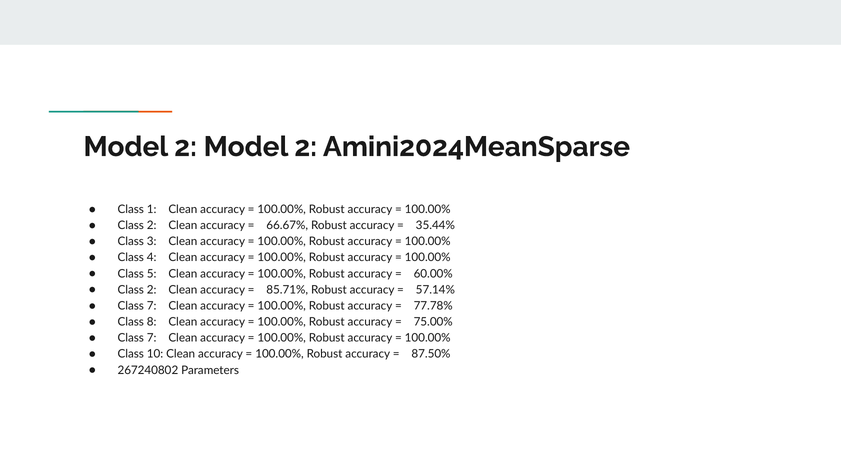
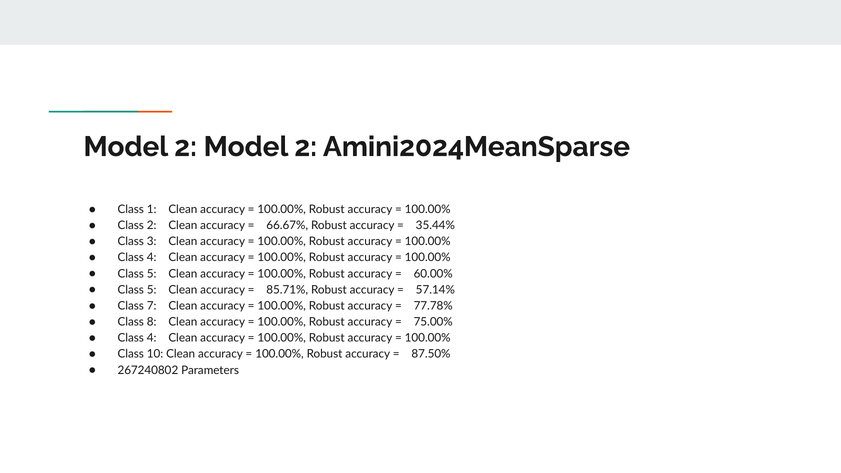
2: 2 -> 5 (152, 290)
7: 7 -> 4 (152, 338)
